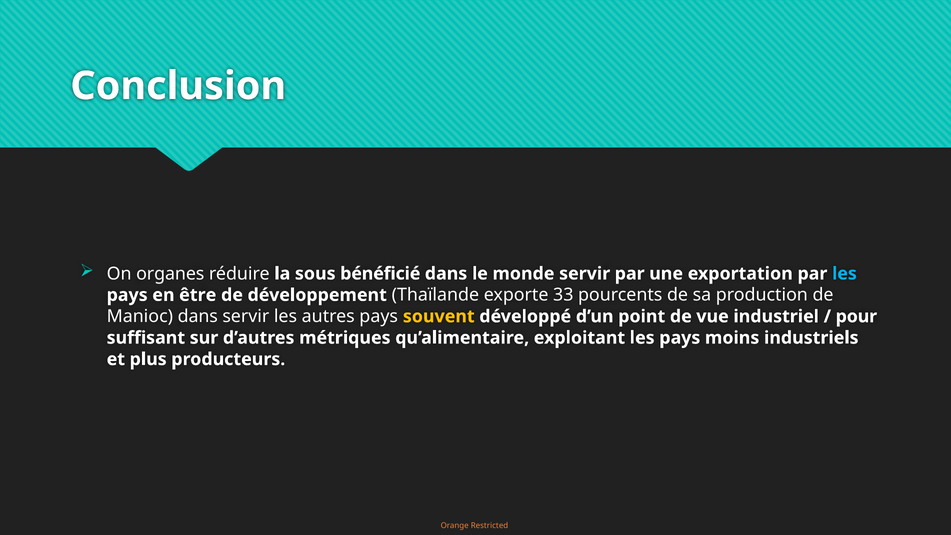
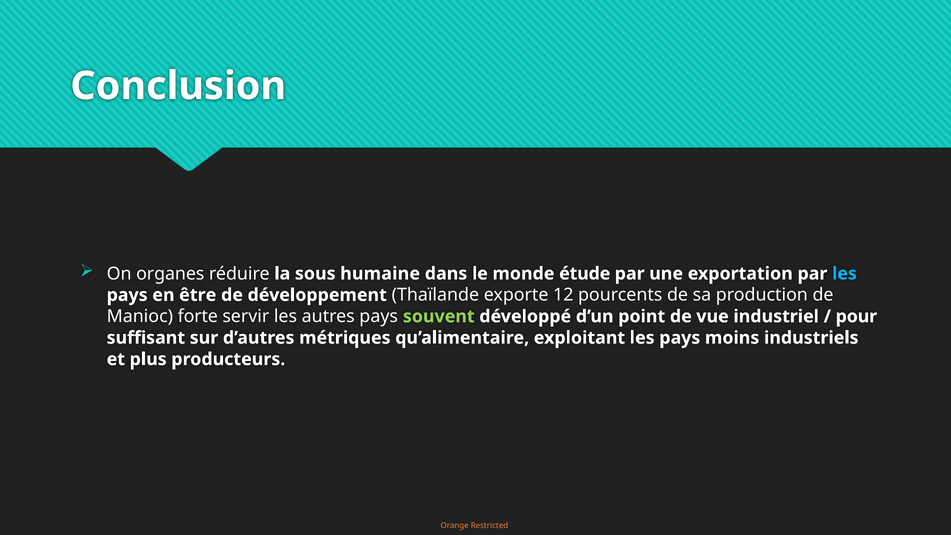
bénéficié: bénéficié -> humaine (380, 274)
monde servir: servir -> étude (585, 274)
33: 33 -> 12 (563, 295)
Manioc dans: dans -> forte (198, 316)
souvent colour: yellow -> light green (439, 316)
